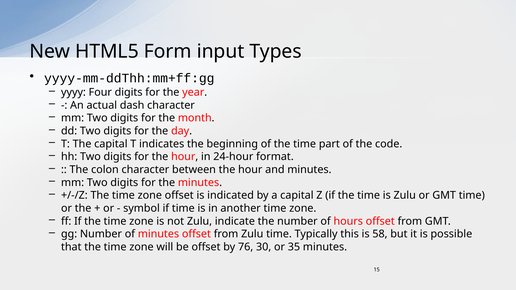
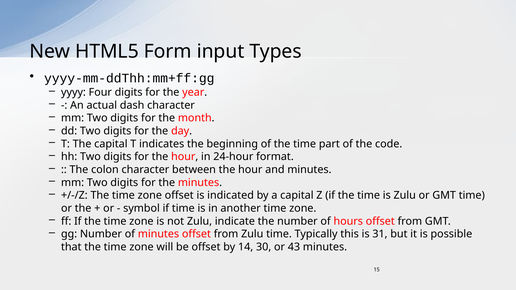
58: 58 -> 31 (380, 234)
76: 76 -> 14 (246, 247)
35: 35 -> 43 (294, 247)
